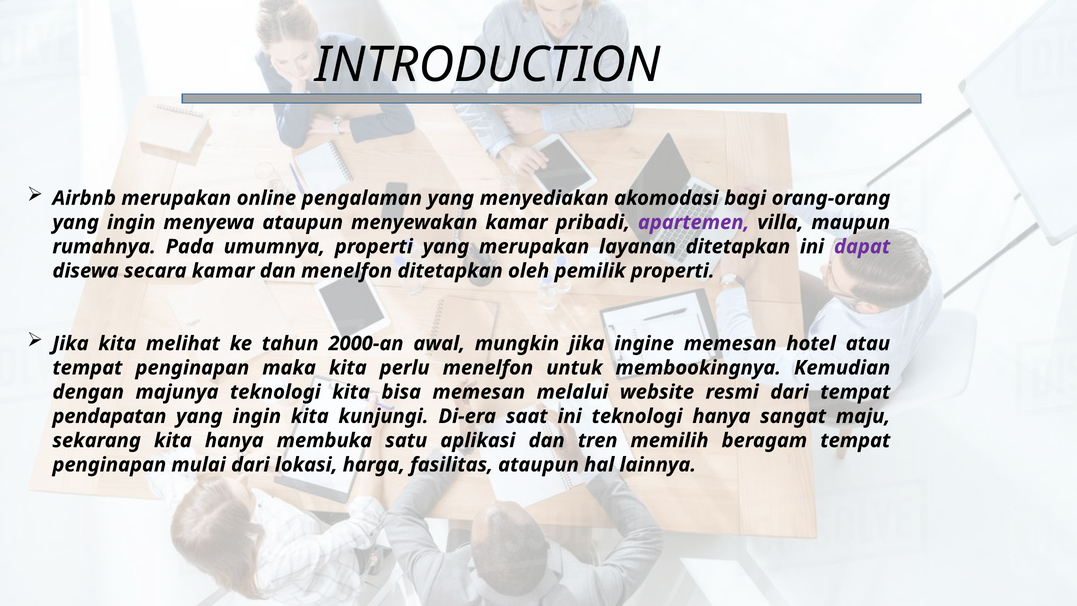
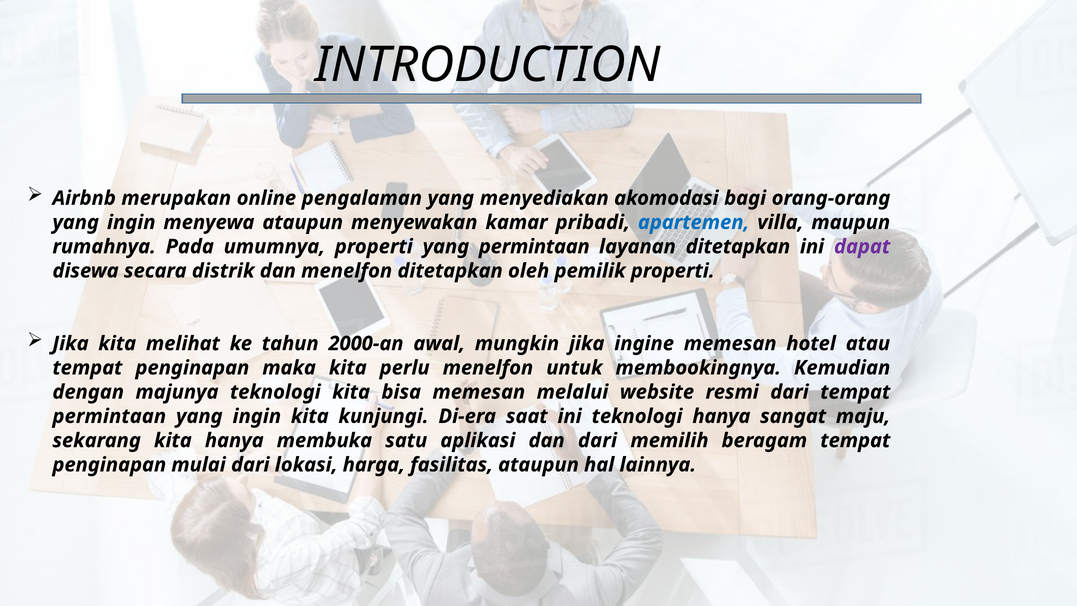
apartemen colour: purple -> blue (694, 222)
yang merupakan: merupakan -> permintaan (534, 247)
secara kamar: kamar -> distrik (223, 271)
pendapatan: pendapatan -> permintaan (109, 416)
dan tren: tren -> dari (597, 440)
